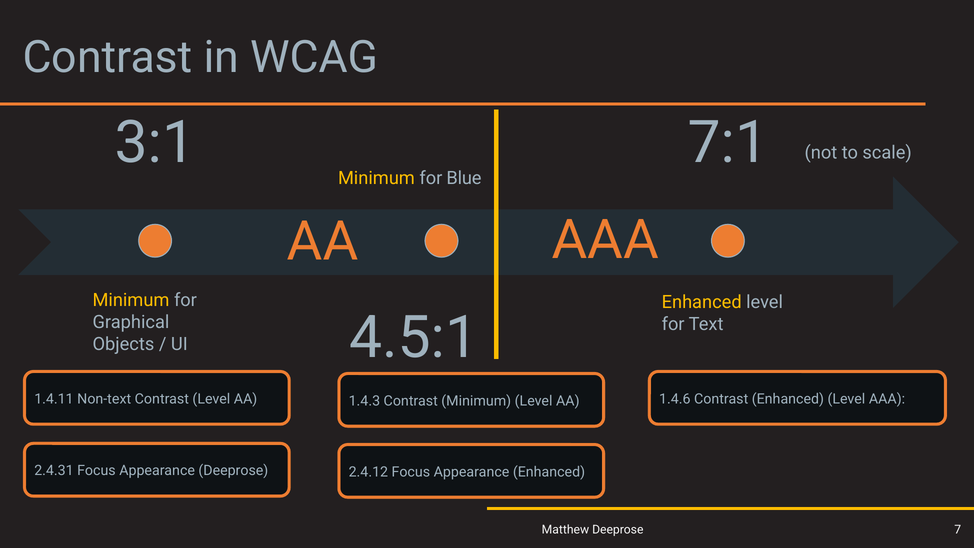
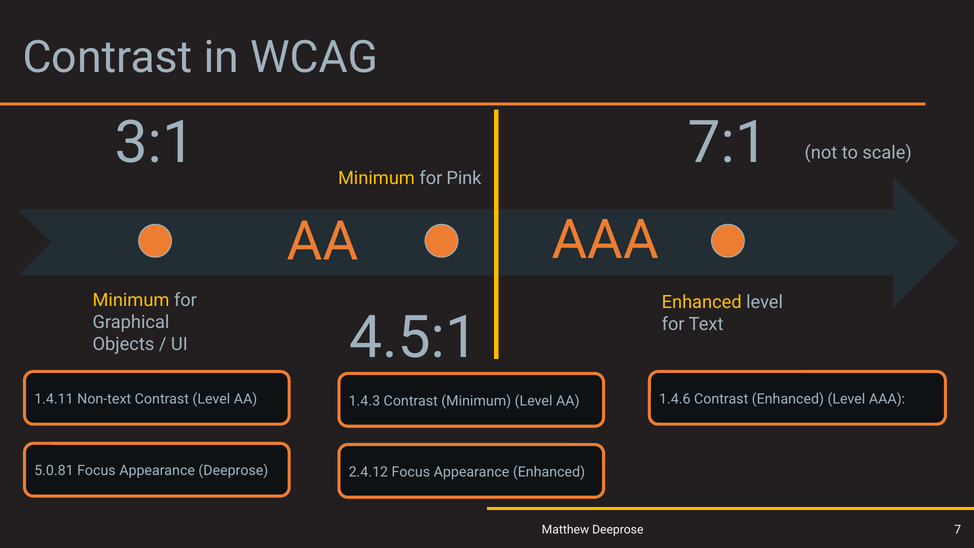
Blue: Blue -> Pink (464, 178)
2.4.31: 2.4.31 -> 5.0.81 (54, 471)
